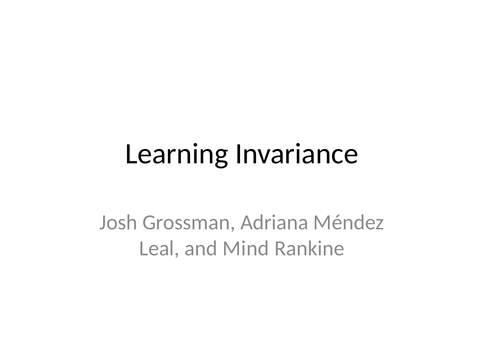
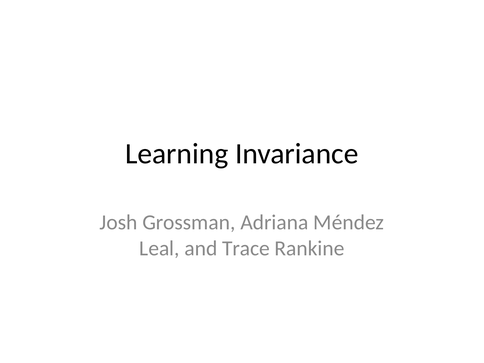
Mind: Mind -> Trace (246, 248)
